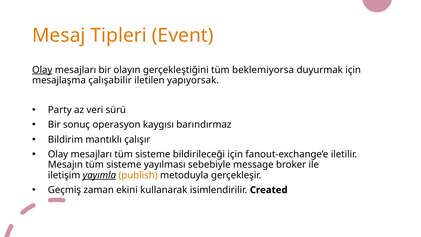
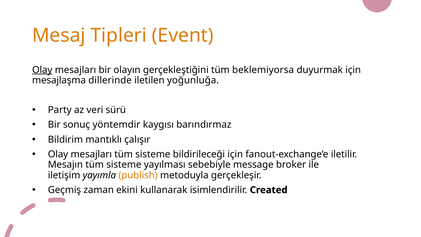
çalışabilir: çalışabilir -> dillerinde (110, 80)
yapıyorsak: yapıyorsak -> yoğunluğa (193, 80)
operasyon: operasyon -> yöntemdir (116, 125)
yayımla underline: present -> none (99, 175)
